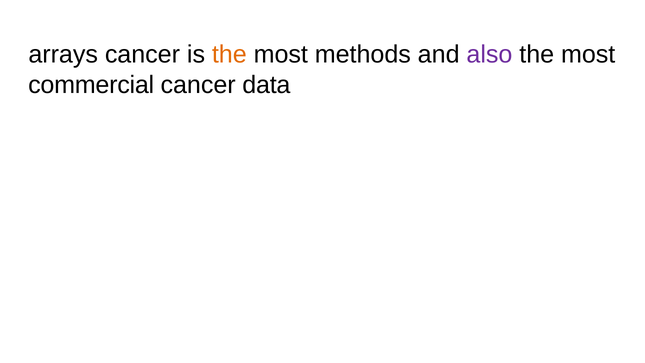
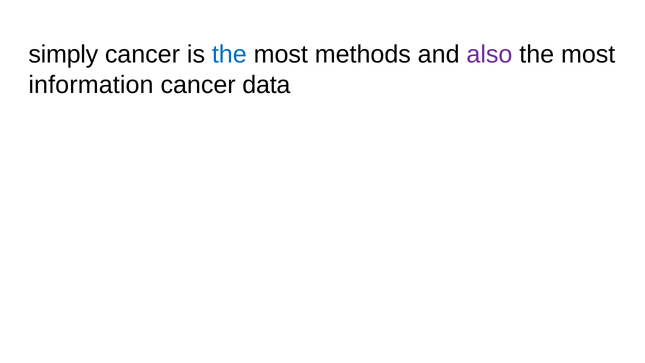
arrays: arrays -> simply (63, 55)
the colour: orange -> blue (229, 55)
commercial: commercial -> information (91, 85)
